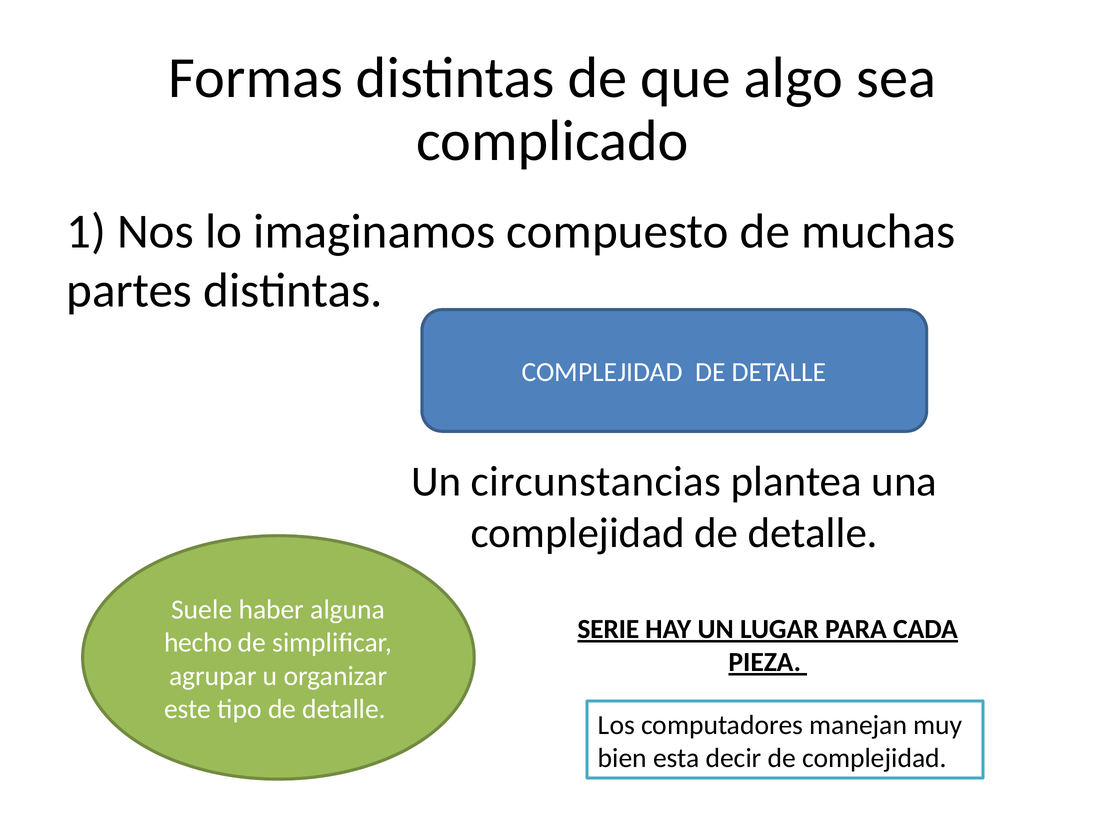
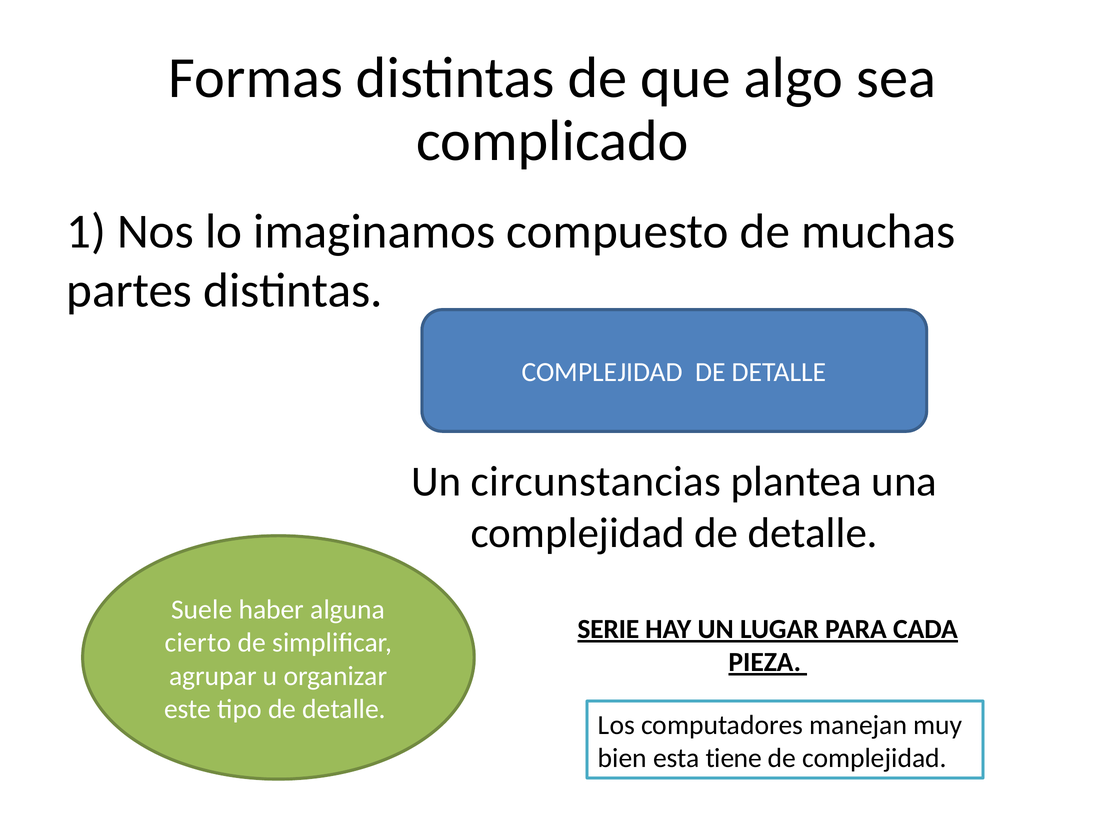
hecho: hecho -> cierto (198, 643)
decir: decir -> tiene (734, 759)
